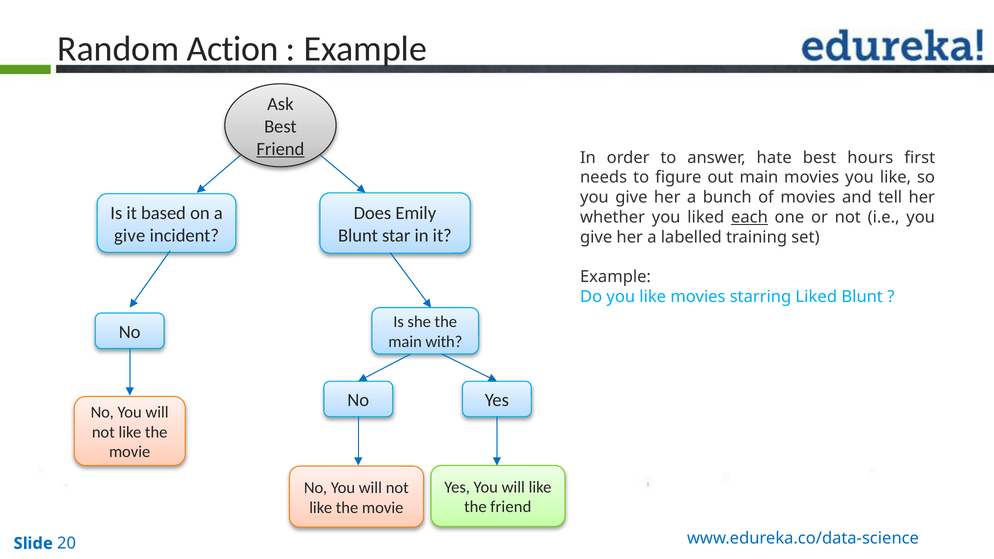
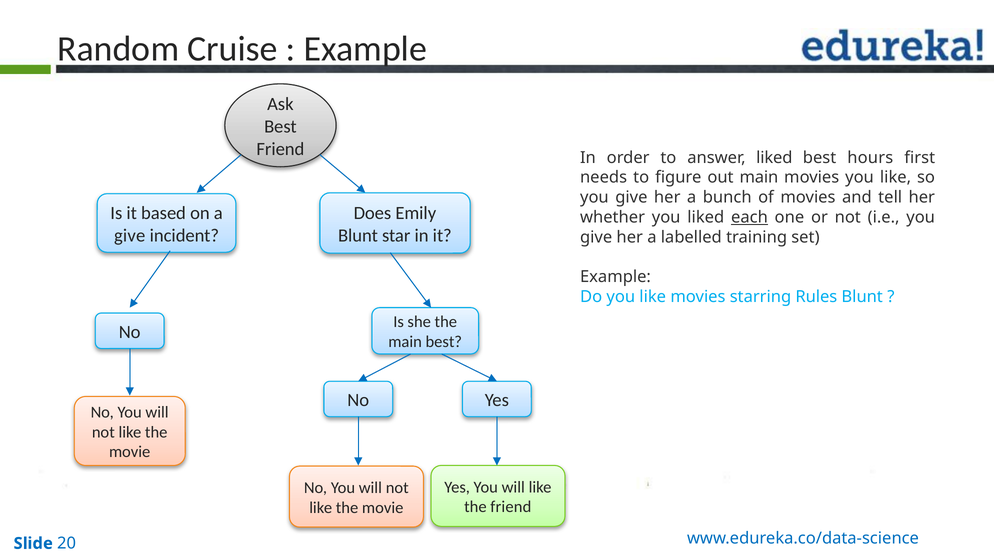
Action: Action -> Cruise (233, 49)
Friend underline: present -> none (280, 149)
answer hate: hate -> liked (774, 158)
starring Liked: Liked -> Rules (816, 297)
main with: with -> best (444, 342)
